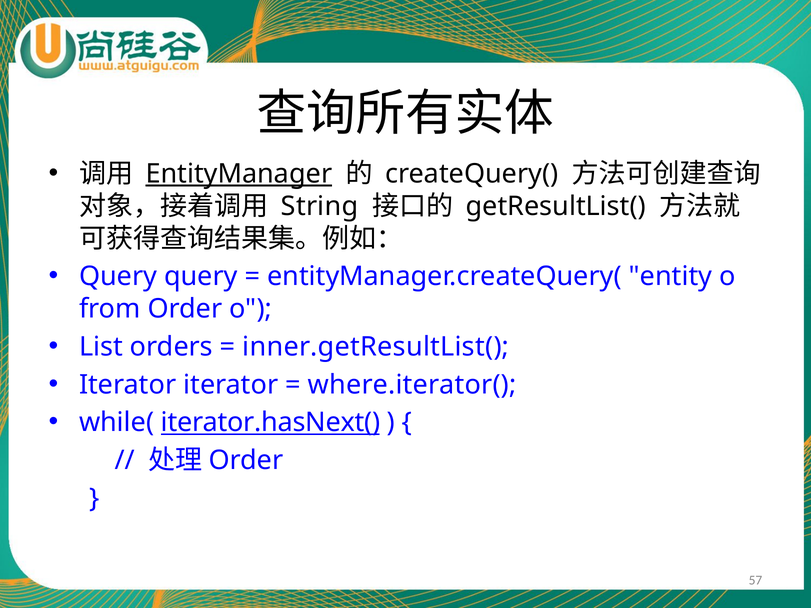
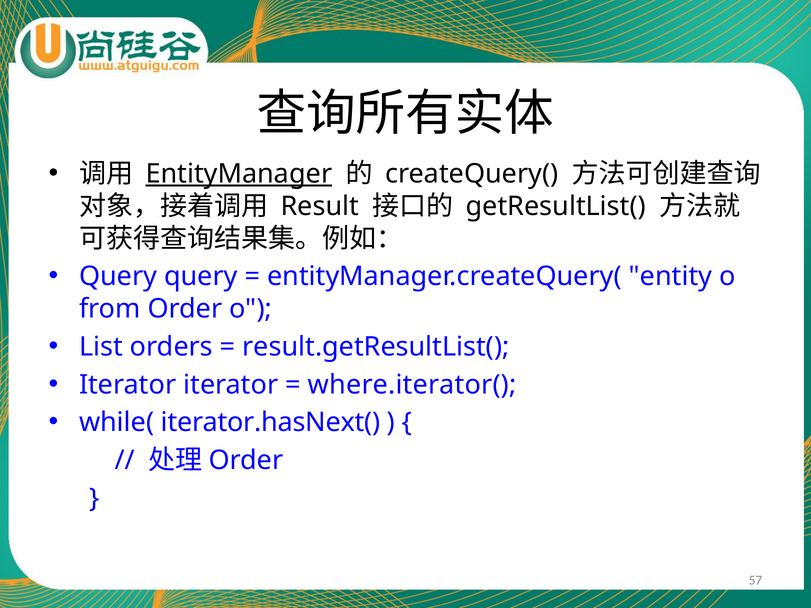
String: String -> Result (320, 206)
inner.getResultList(: inner.getResultList( -> result.getResultList( (376, 347)
iterator.hasNext( underline: present -> none (271, 423)
